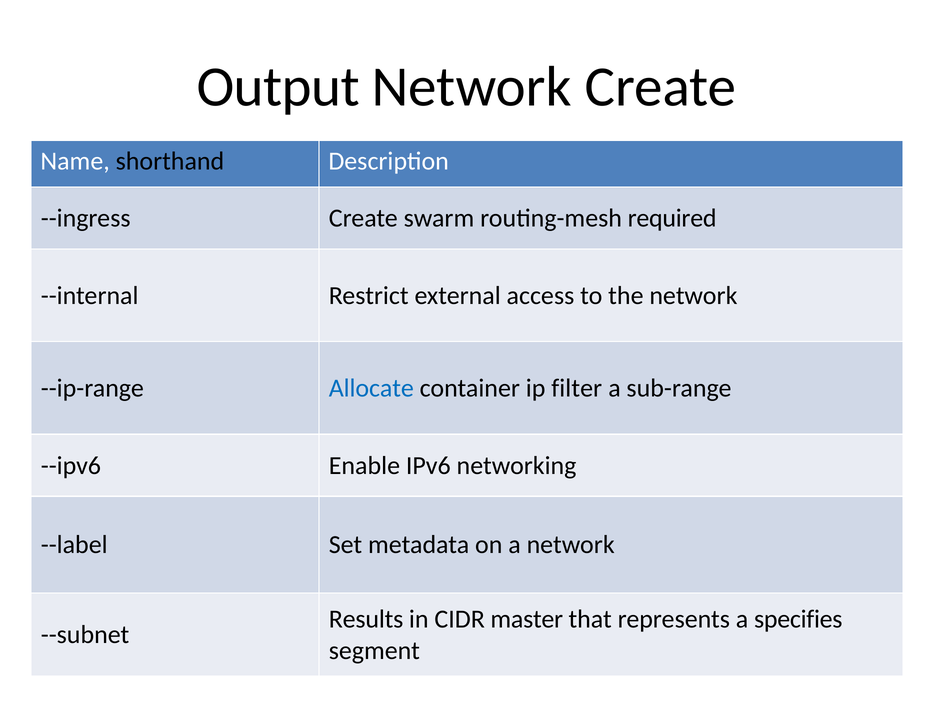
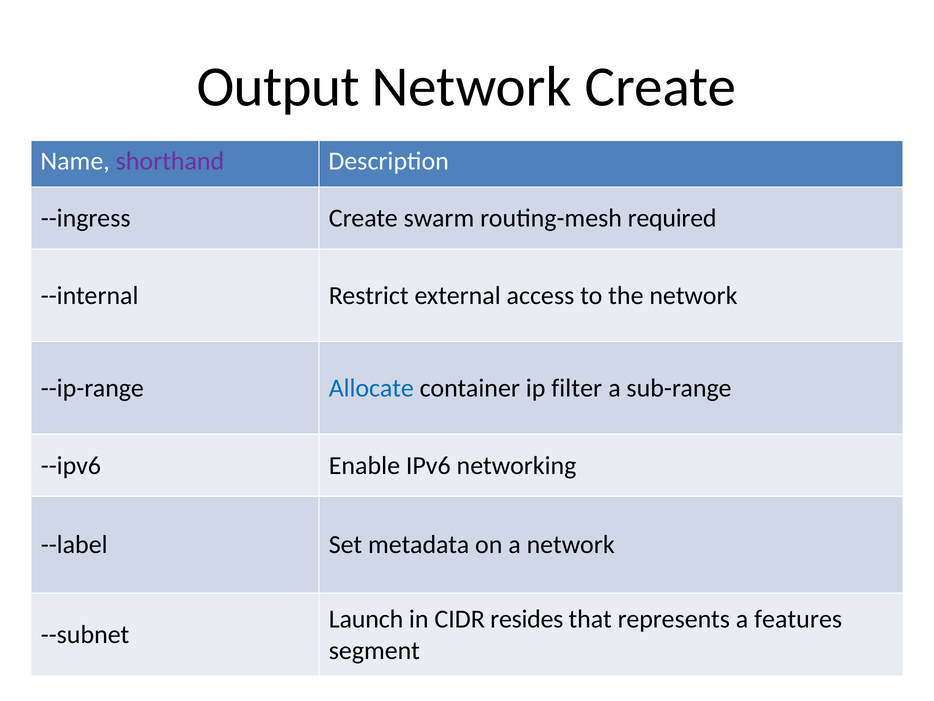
shorthand colour: black -> purple (170, 161)
Results: Results -> Launch (366, 618)
master: master -> resides (527, 618)
specifies: specifies -> features (798, 618)
